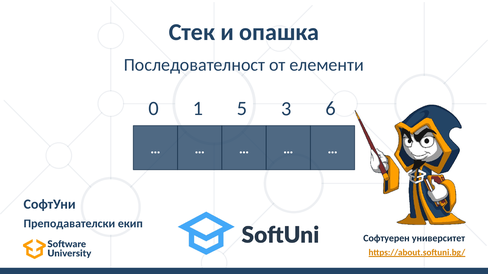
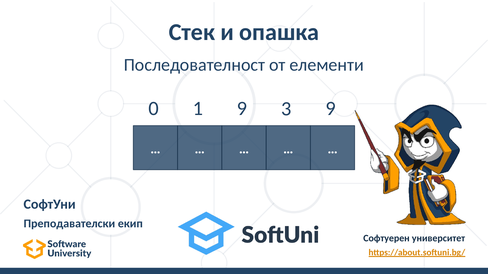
1 5: 5 -> 9 (242, 109)
3 6: 6 -> 9 (331, 109)
